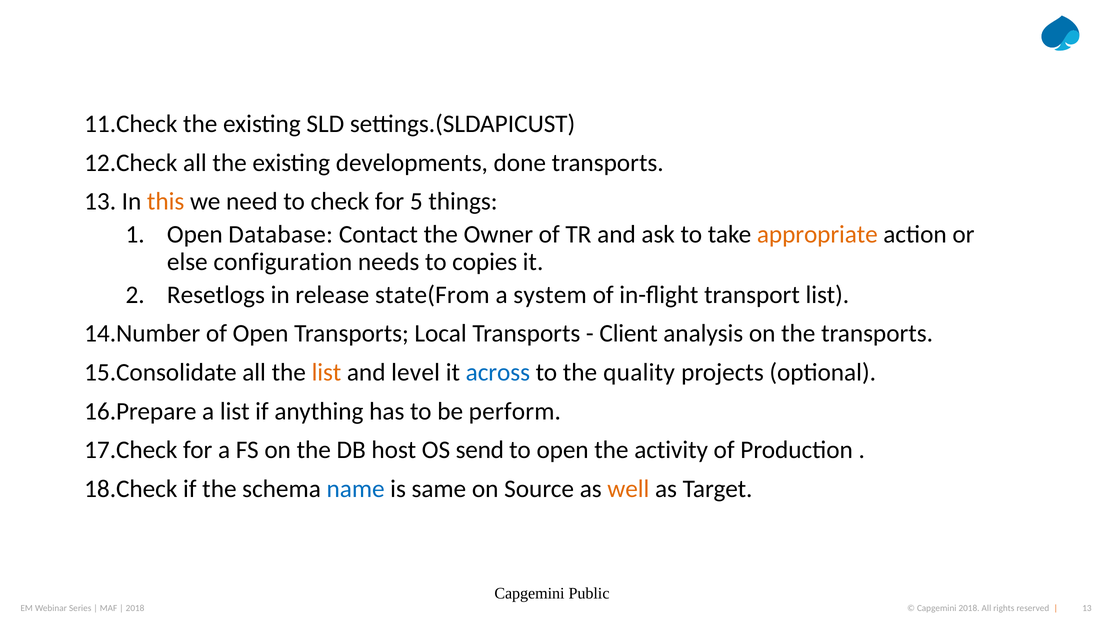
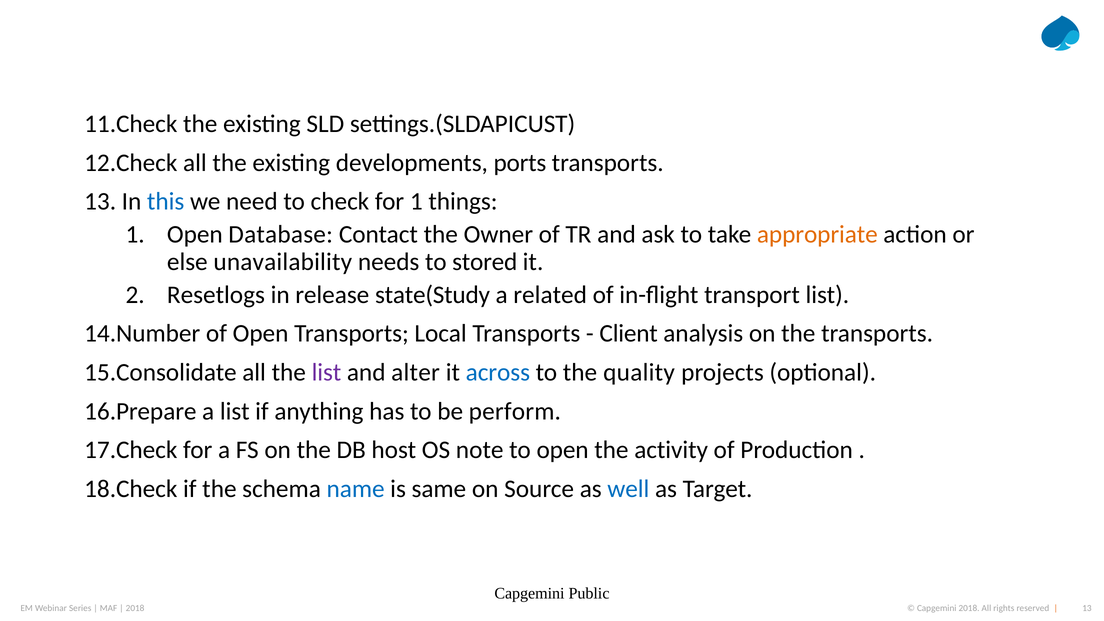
done: done -> ports (520, 163)
this colour: orange -> blue (166, 202)
for 5: 5 -> 1 (416, 202)
configuration: configuration -> unavailability (283, 262)
copies: copies -> stored (485, 262)
state(From: state(From -> state(Study (433, 295)
system: system -> related (550, 295)
list colour: orange -> purple (326, 372)
level: level -> alter (416, 372)
send: send -> note (480, 450)
well colour: orange -> blue (628, 489)
